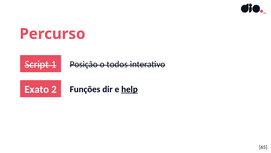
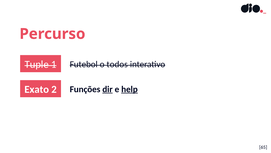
Script: Script -> Tuple (37, 64)
Posição: Posição -> Futebol (84, 64)
dir underline: none -> present (107, 89)
